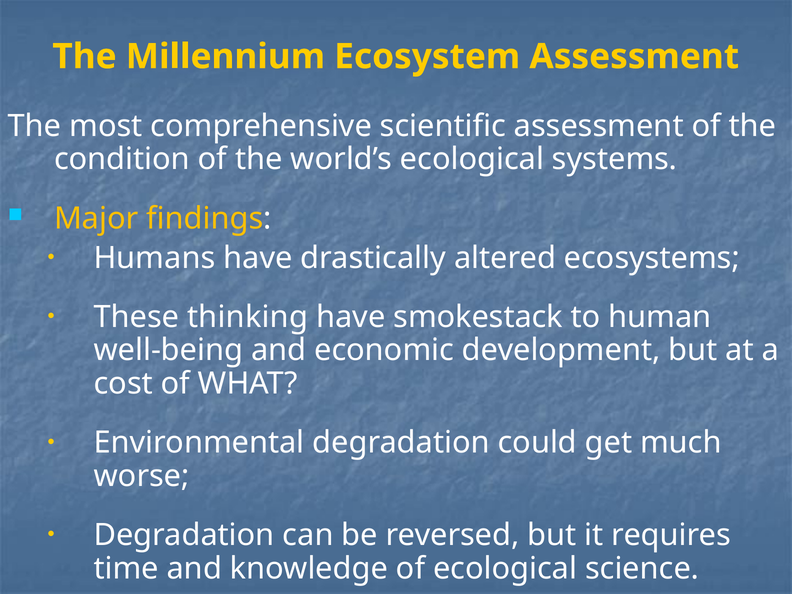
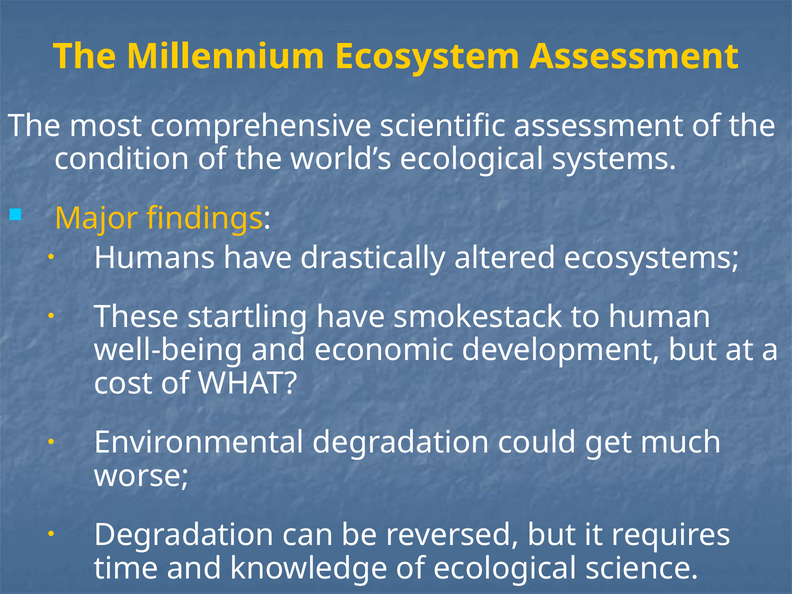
thinking: thinking -> startling (248, 317)
